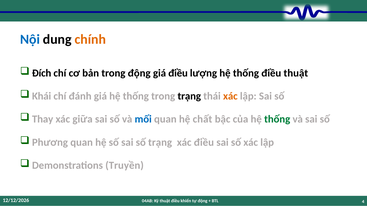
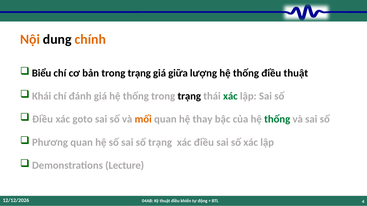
Nội colour: blue -> orange (30, 40)
Đích: Đích -> Biểu (42, 73)
bản trong động: động -> trạng (139, 73)
giá điều: điều -> giữa (178, 73)
xác colour: orange -> green (230, 96)
Thay: Thay -> Điều (43, 119)
giữa: giữa -> goto (83, 119)
mối colour: blue -> orange (143, 119)
chất: chất -> thay (203, 119)
Truyền: Truyền -> Lecture (125, 166)
